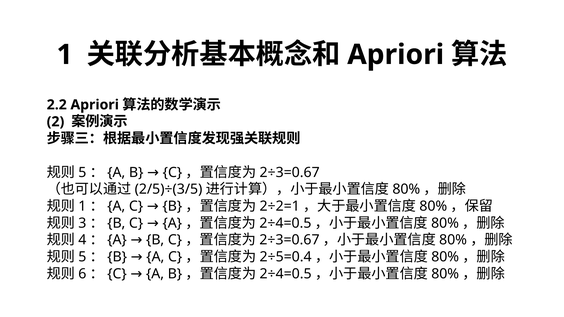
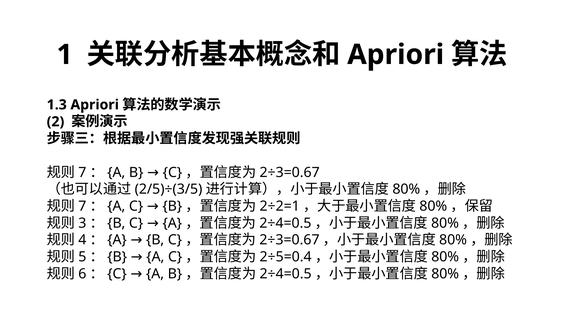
2.2: 2.2 -> 1.3 (57, 105)
5: 5 -> 7 (82, 173)
1: 1 -> 7 (82, 206)
